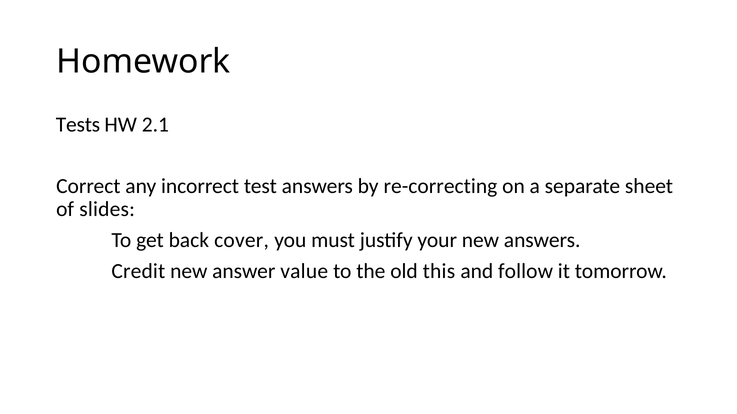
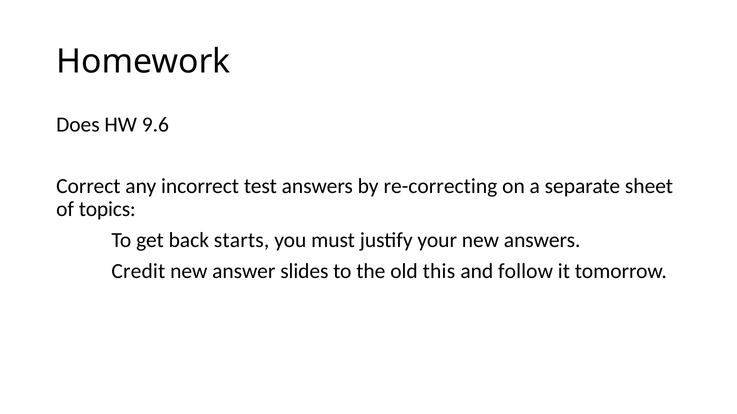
Tests: Tests -> Does (78, 125)
2.1: 2.1 -> 9.6 (155, 125)
slides: slides -> topics (107, 210)
cover: cover -> starts (242, 241)
value: value -> slides (304, 271)
